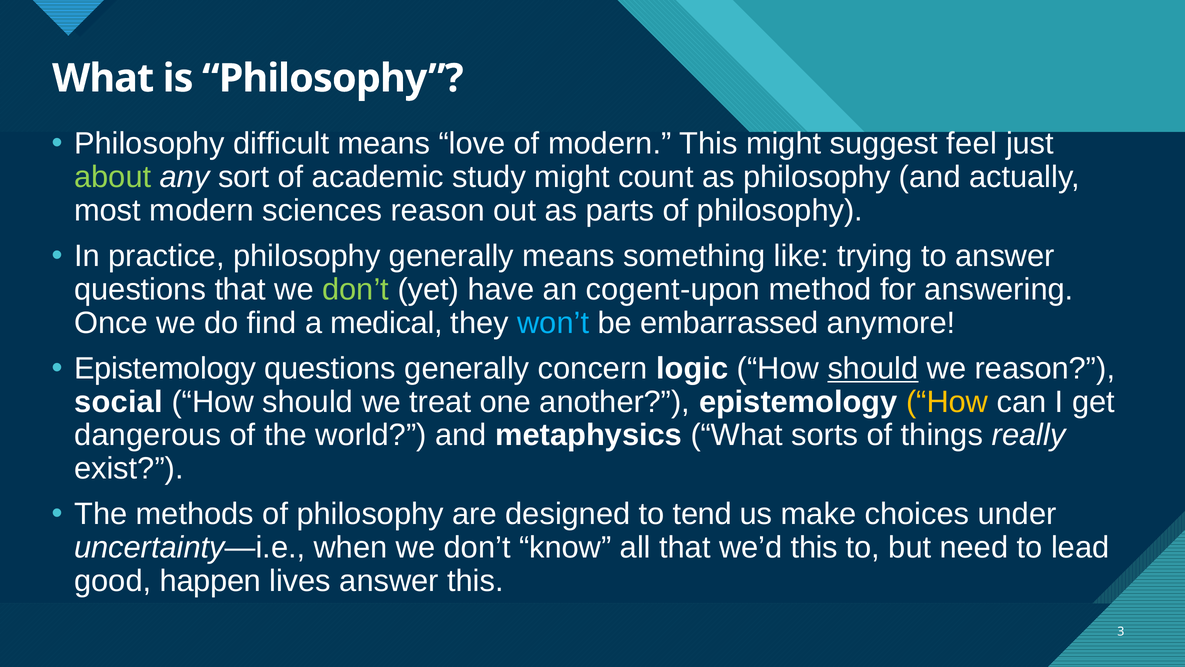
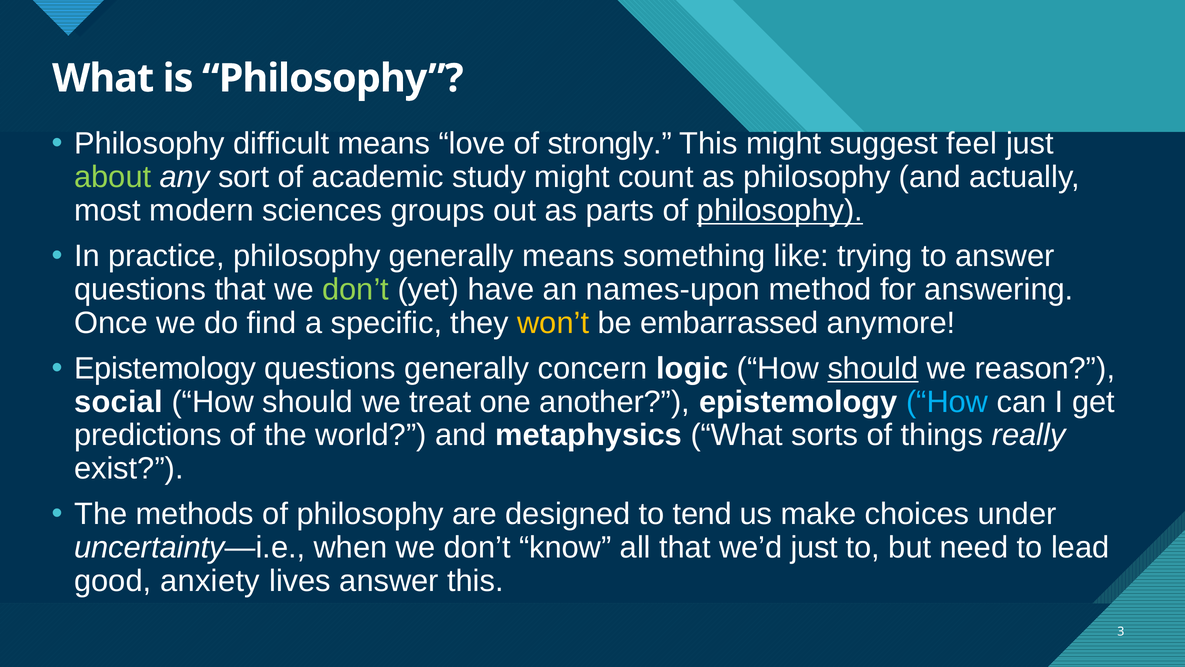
of modern: modern -> strongly (610, 144)
sciences reason: reason -> groups (438, 210)
philosophy underline: none -> present (780, 210)
cogent-upon: cogent-upon -> names-upon (673, 289)
medical: medical -> specific (386, 323)
won’t colour: light blue -> yellow (553, 323)
How colour: yellow -> light blue (947, 402)
dangerous: dangerous -> predictions (148, 435)
we’d this: this -> just (814, 547)
happen: happen -> anxiety (210, 580)
